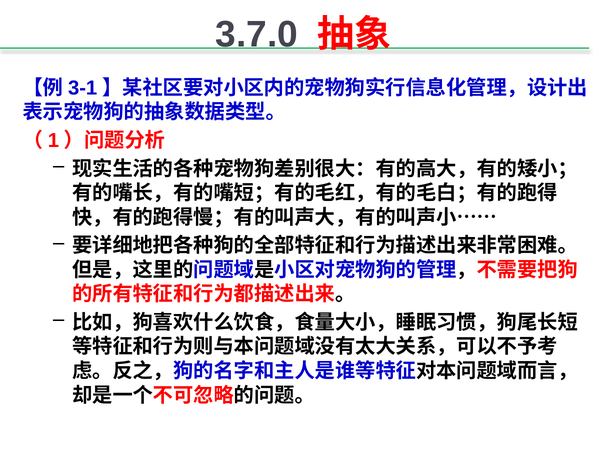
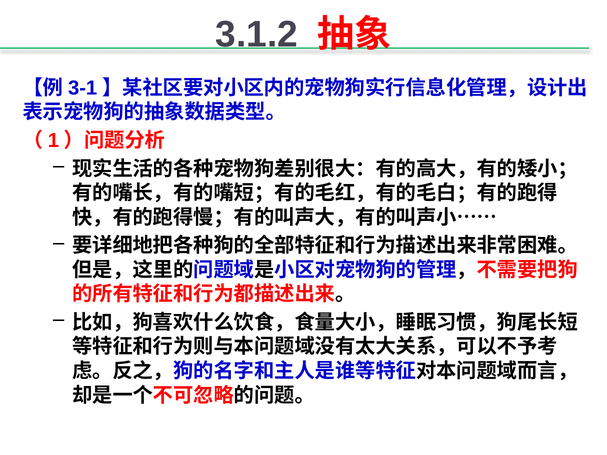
3.7.0: 3.7.0 -> 3.1.2 (257, 34)
